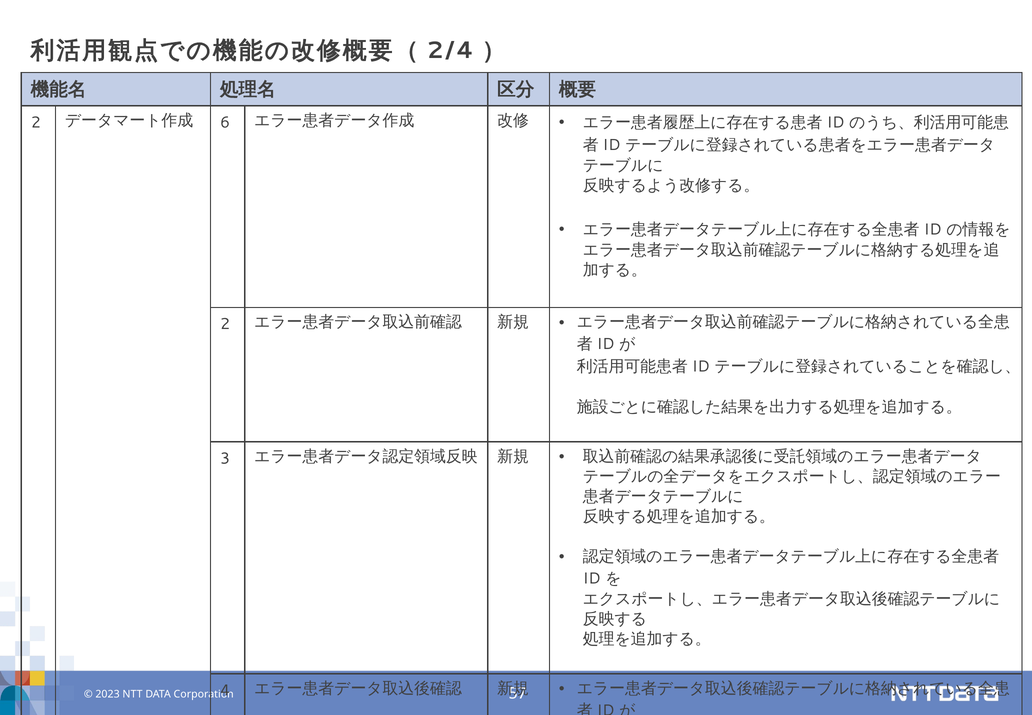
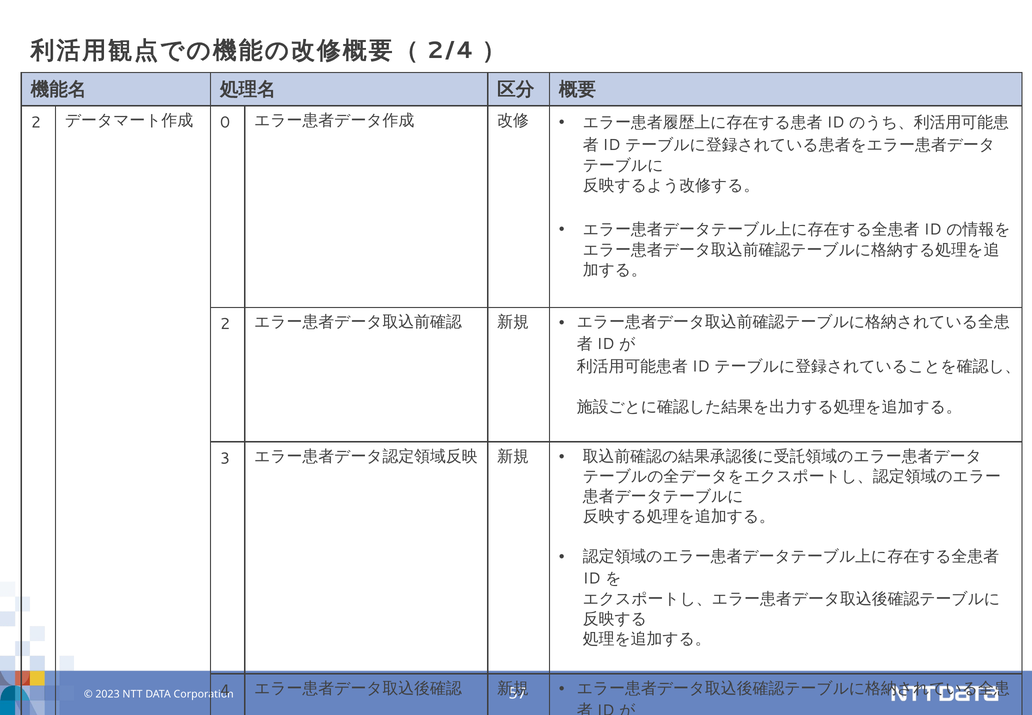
6: 6 -> 0 (225, 122)
